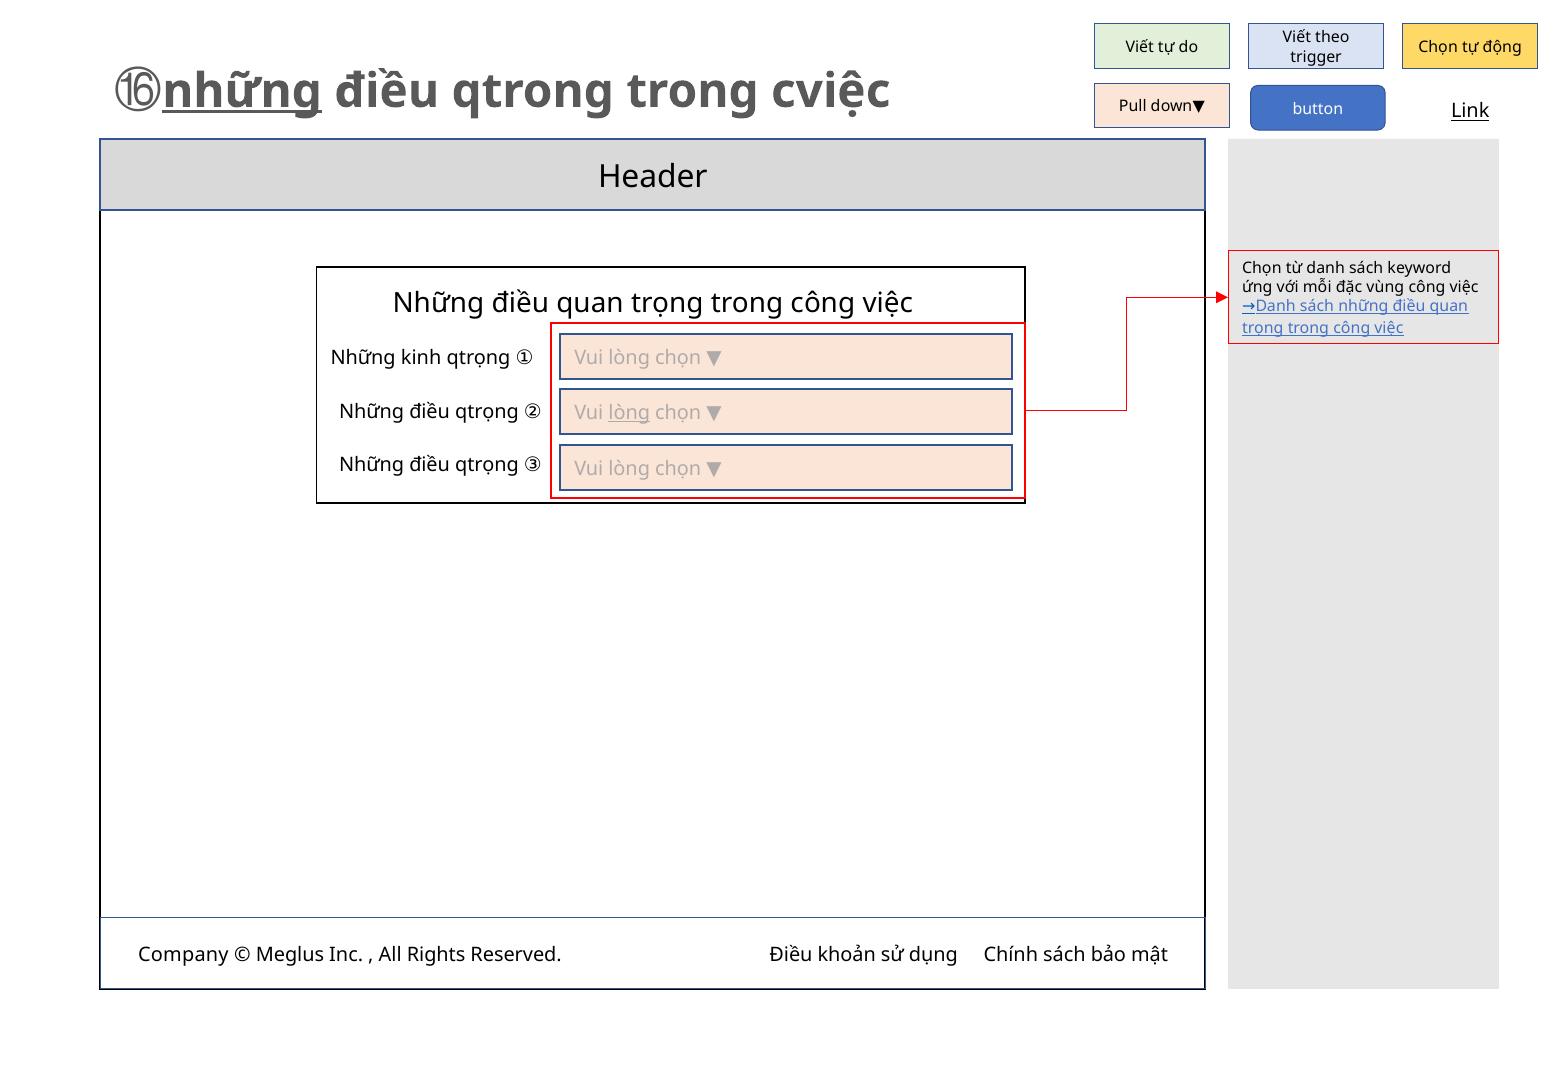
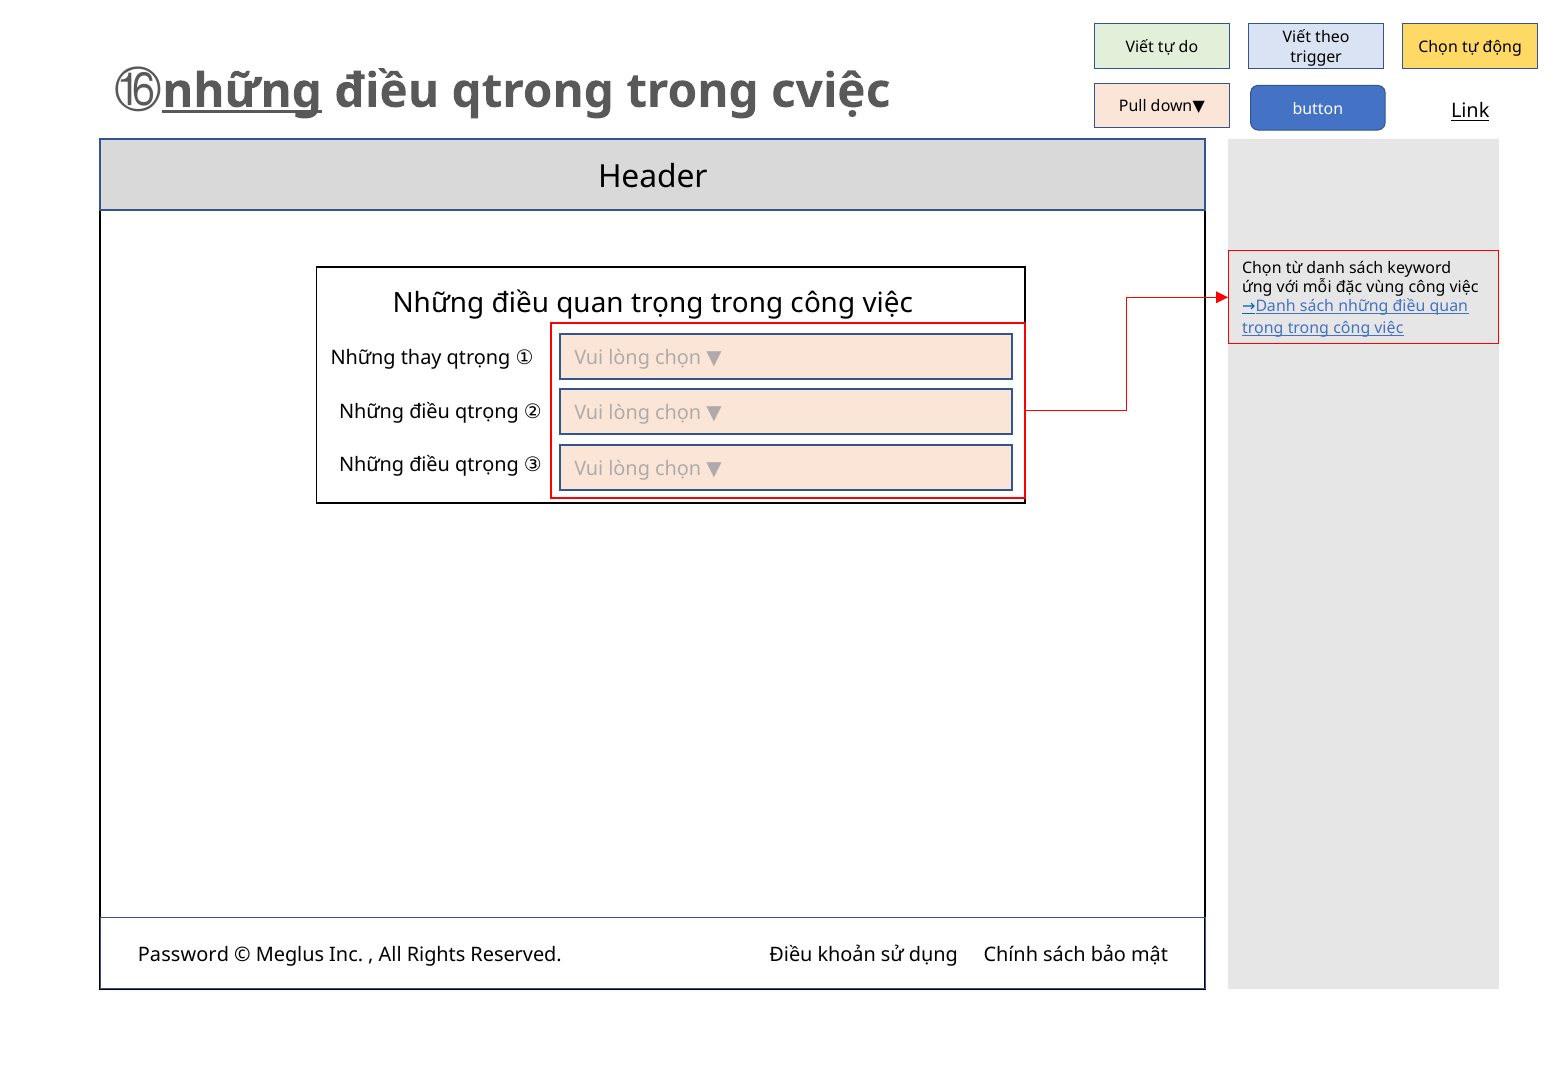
kinh: kinh -> thay (421, 358)
lòng underline: present -> none (629, 413)
Company: Company -> Password (183, 955)
